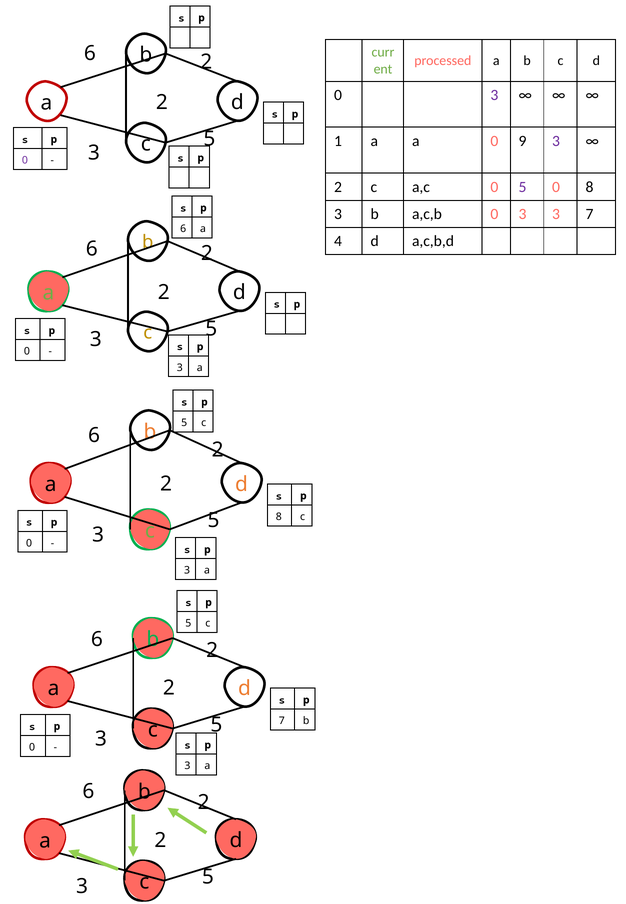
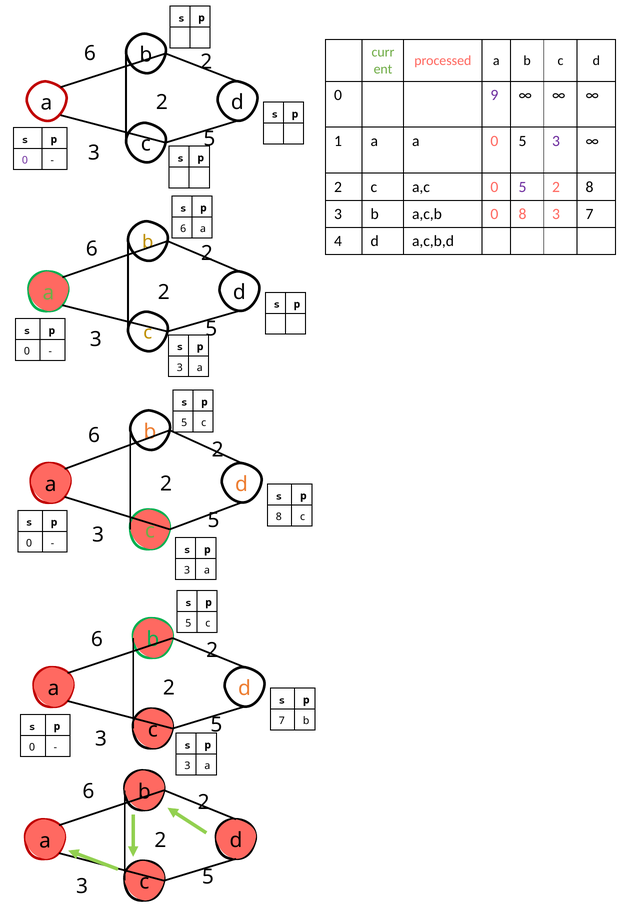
3: 3 -> 9 (494, 95)
a 0 9: 9 -> 5 (523, 141)
0 5 0: 0 -> 2 (556, 187)
a,c,b 0 3: 3 -> 8 (523, 214)
